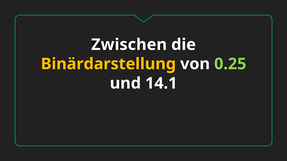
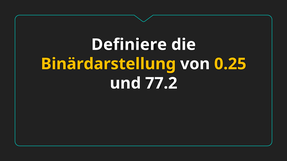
Zwischen: Zwischen -> Definiere (129, 45)
0.25 colour: light green -> yellow (230, 64)
14.1: 14.1 -> 77.2 (161, 83)
